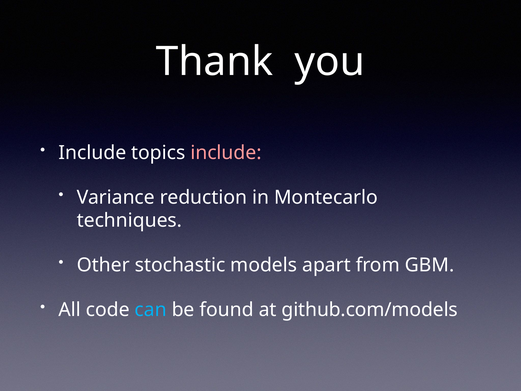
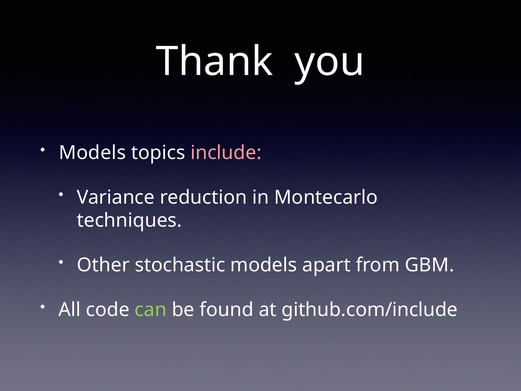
Include: Include -> Models (92, 153)
can colour: light blue -> light green (151, 310)
github.com/models: github.com/models -> github.com/include (370, 310)
